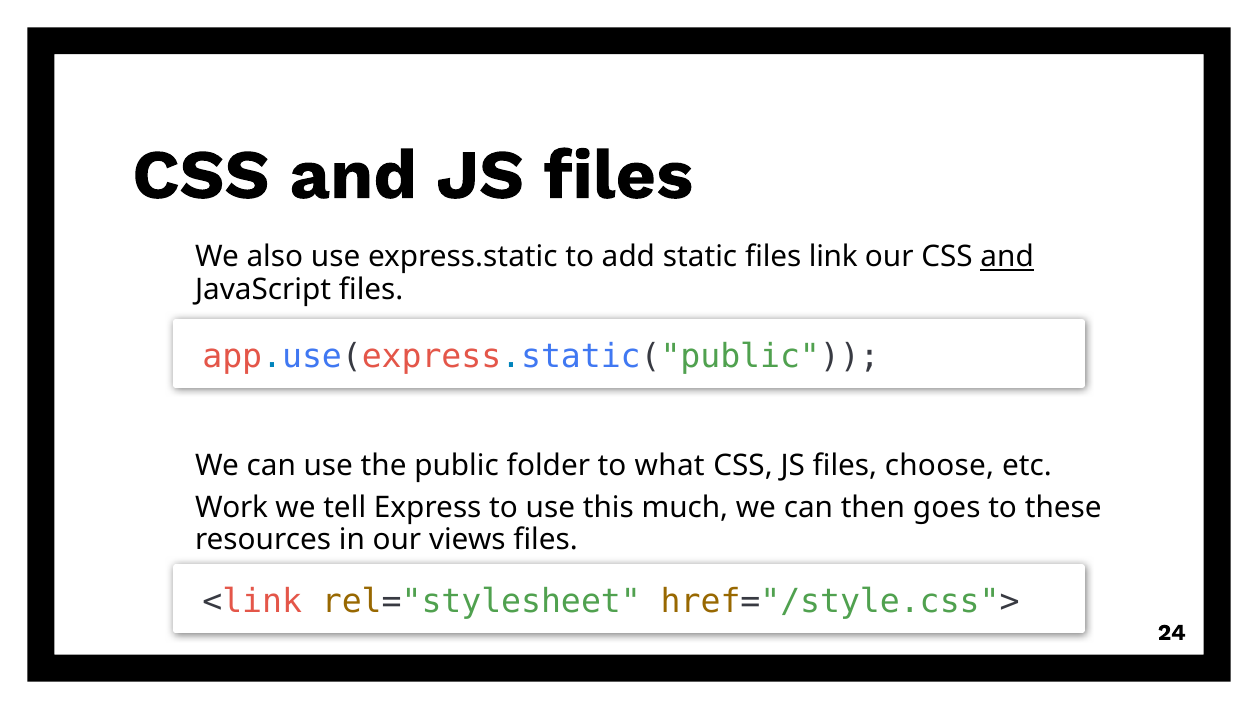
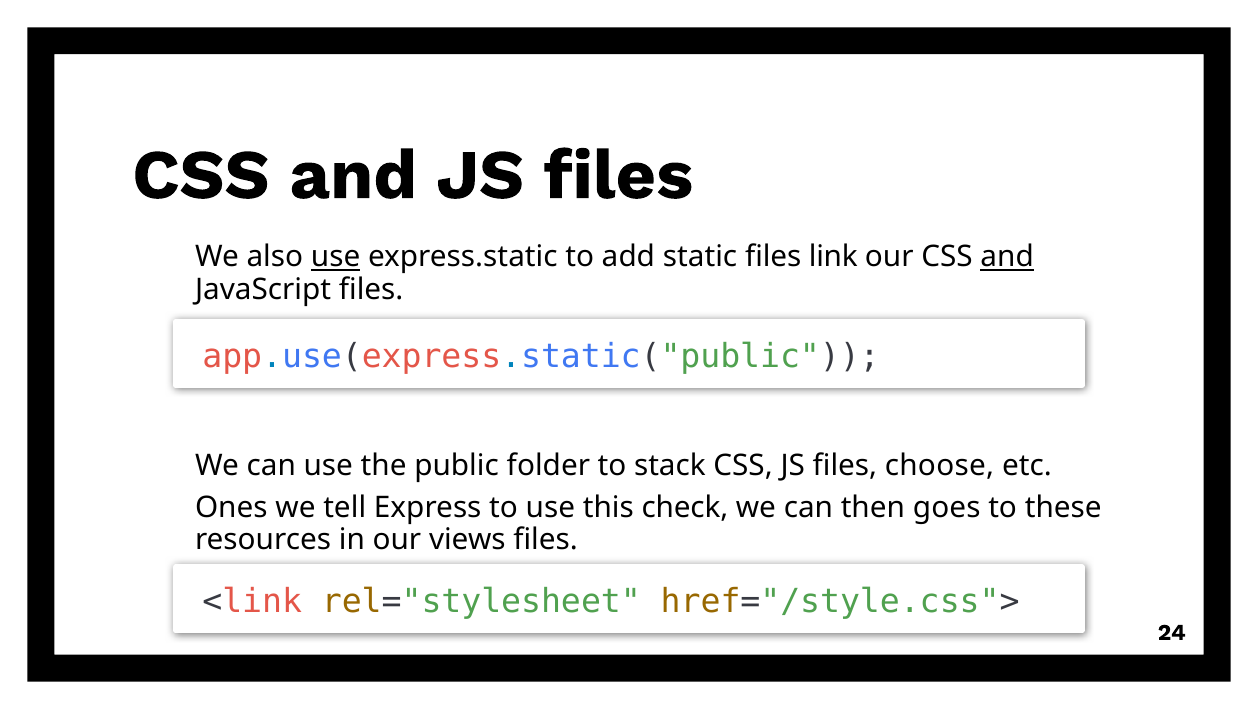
use underline: none -> present (336, 257)
what: what -> stack (670, 466)
Work: Work -> Ones (231, 508)
much: much -> check (685, 508)
